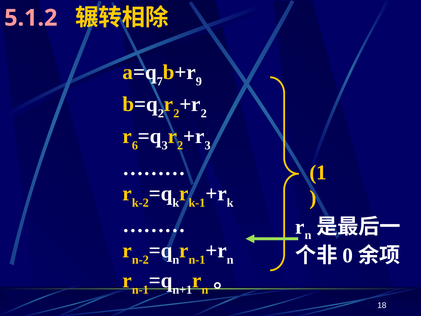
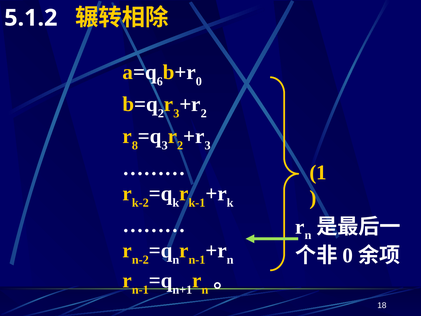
5.1.2 colour: pink -> white (31, 18)
7: 7 -> 6 (160, 82)
9: 9 -> 0 (199, 82)
2: 2 -> 3 (176, 113)
6: 6 -> 8 (135, 145)
